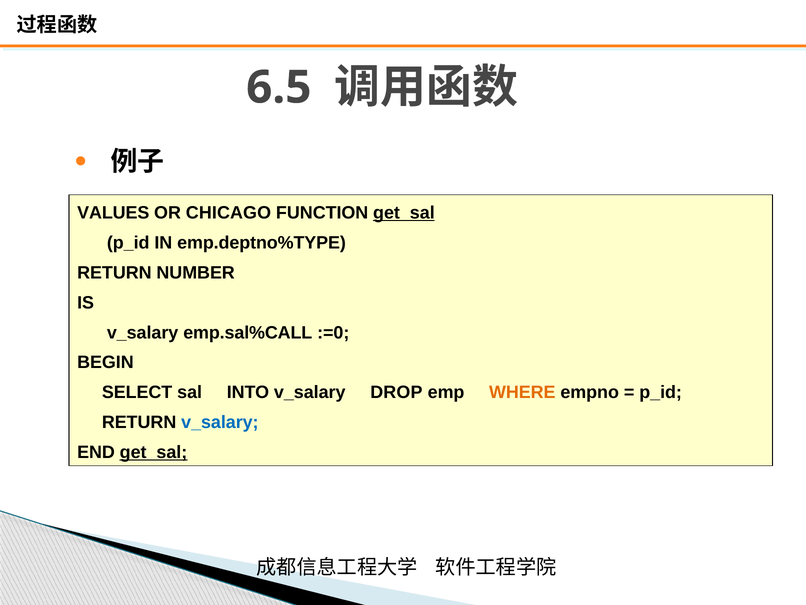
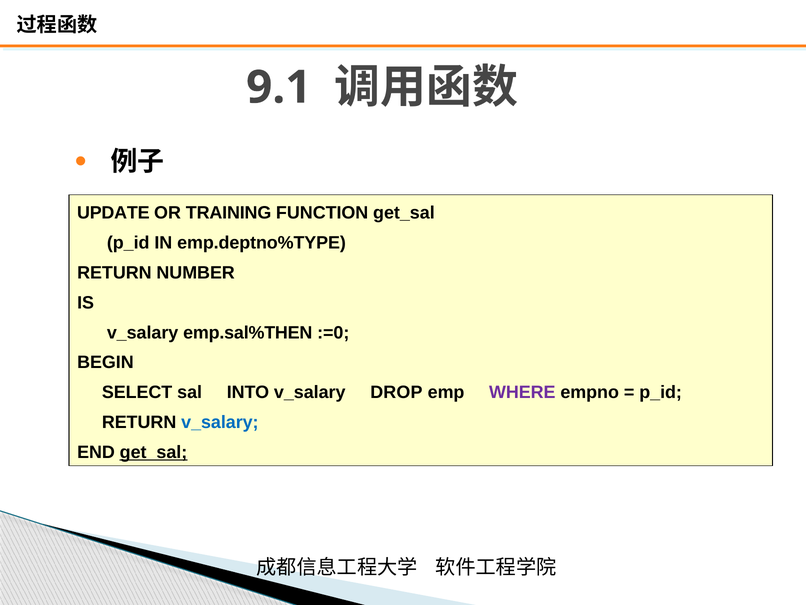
6.5: 6.5 -> 9.1 (279, 87)
VALUES: VALUES -> UPDATE (113, 213)
CHICAGO: CHICAGO -> TRAINING (229, 213)
get_sal underline: present -> none (404, 213)
emp.sal%CALL: emp.sal%CALL -> emp.sal%THEN (248, 332)
WHERE colour: orange -> purple (522, 392)
